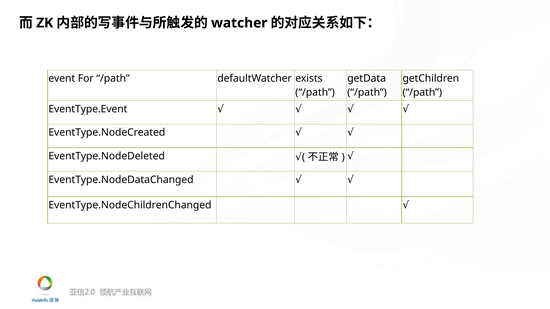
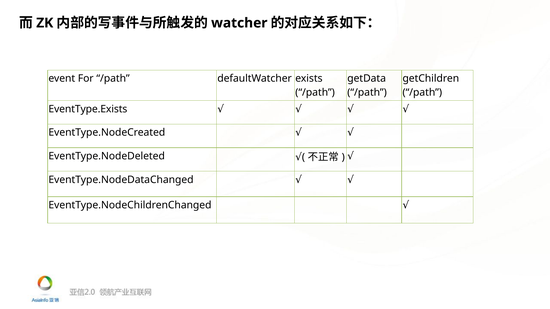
EventType.Event: EventType.Event -> EventType.Exists (88, 109)
